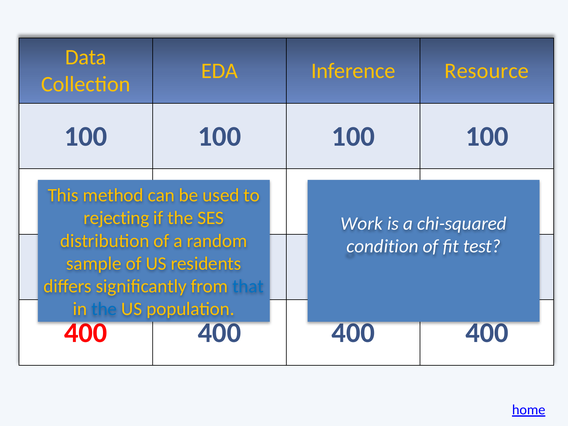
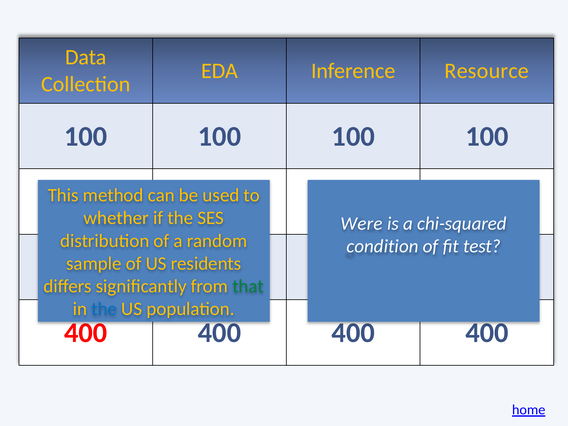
rejecting: rejecting -> whether (116, 218)
Work: Work -> Were (362, 223)
that colour: blue -> green (248, 286)
